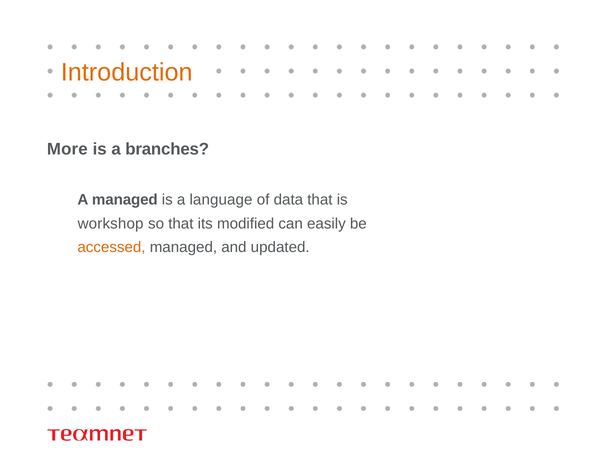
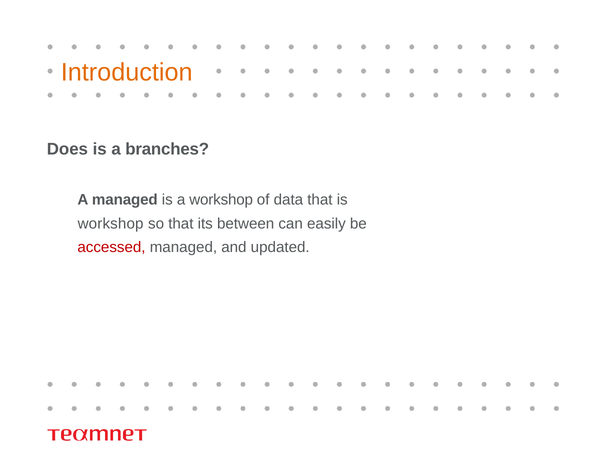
More: More -> Does (67, 149)
a language: language -> workshop (221, 200)
modified: modified -> between (246, 223)
accessed colour: orange -> red (111, 247)
